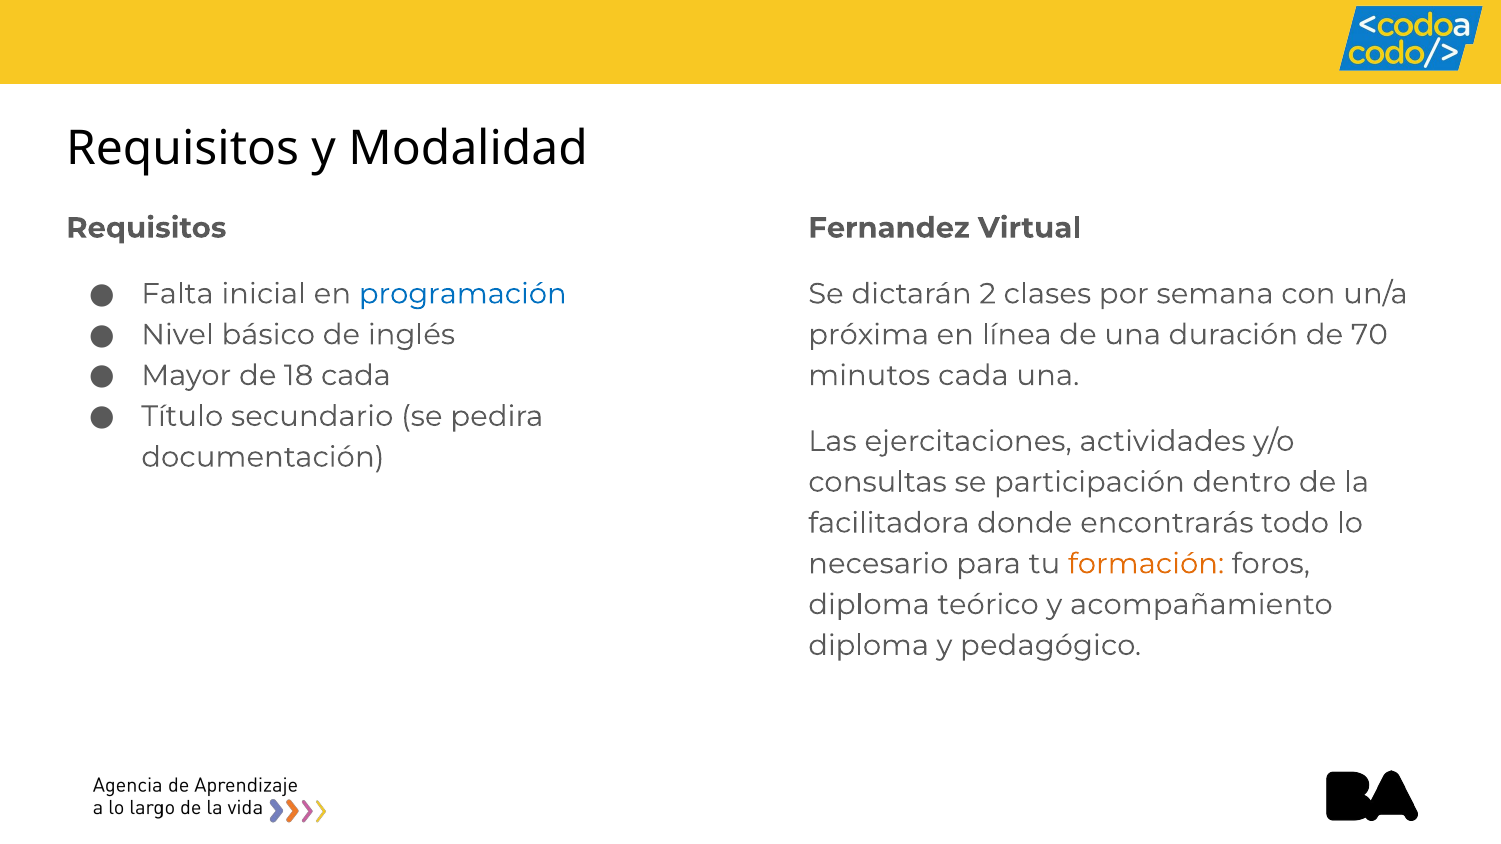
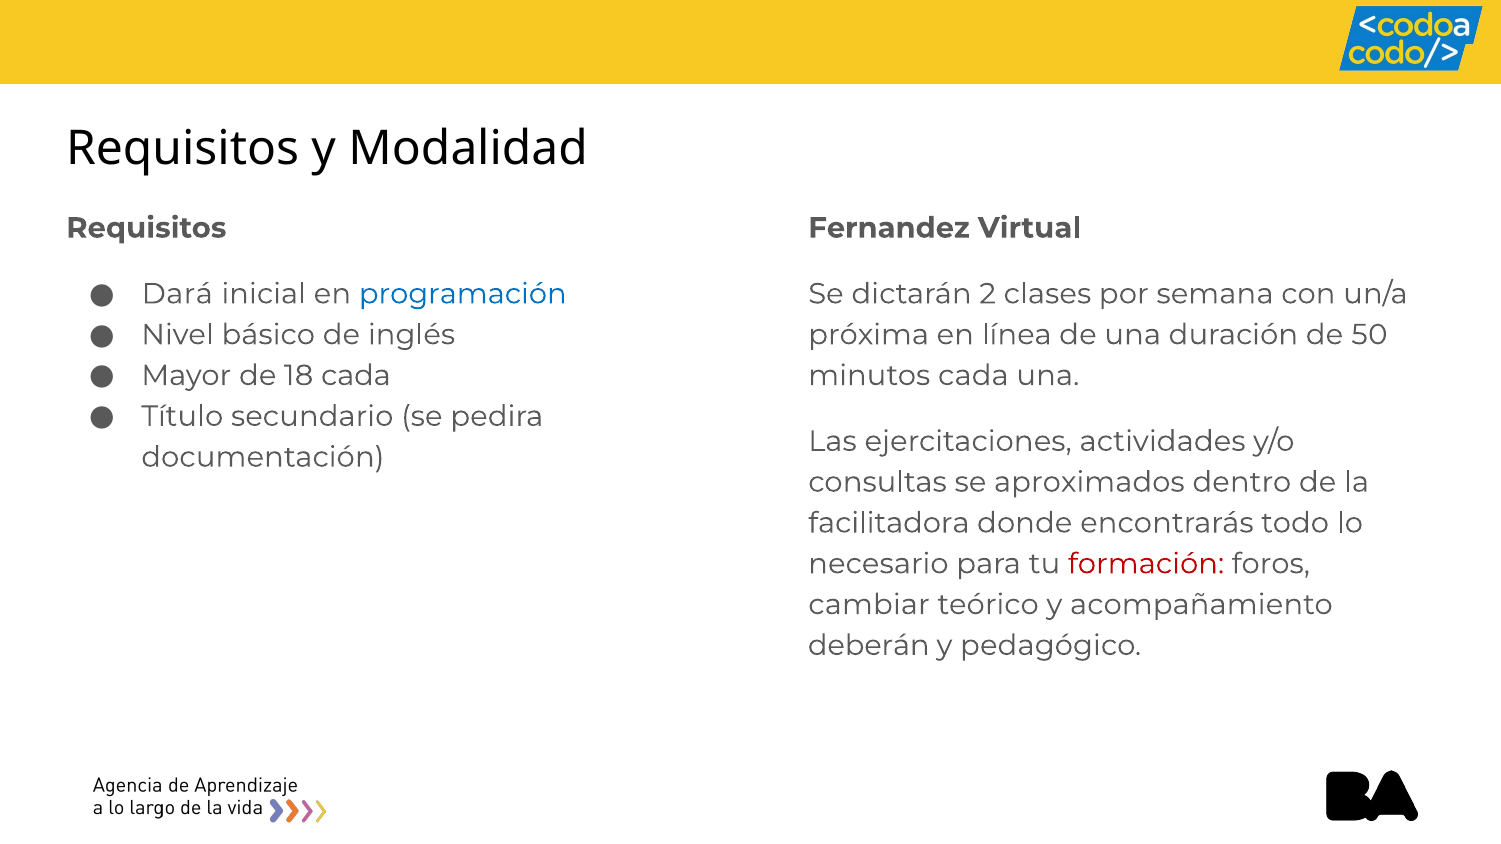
Falta: Falta -> Dará (177, 294)
70: 70 -> 50 (1369, 335)
participación: participación -> aproximados (1089, 482)
formación colour: orange -> red (1146, 564)
diploma: diploma -> cambiar (869, 605)
diploma: diploma -> deberán (869, 646)
